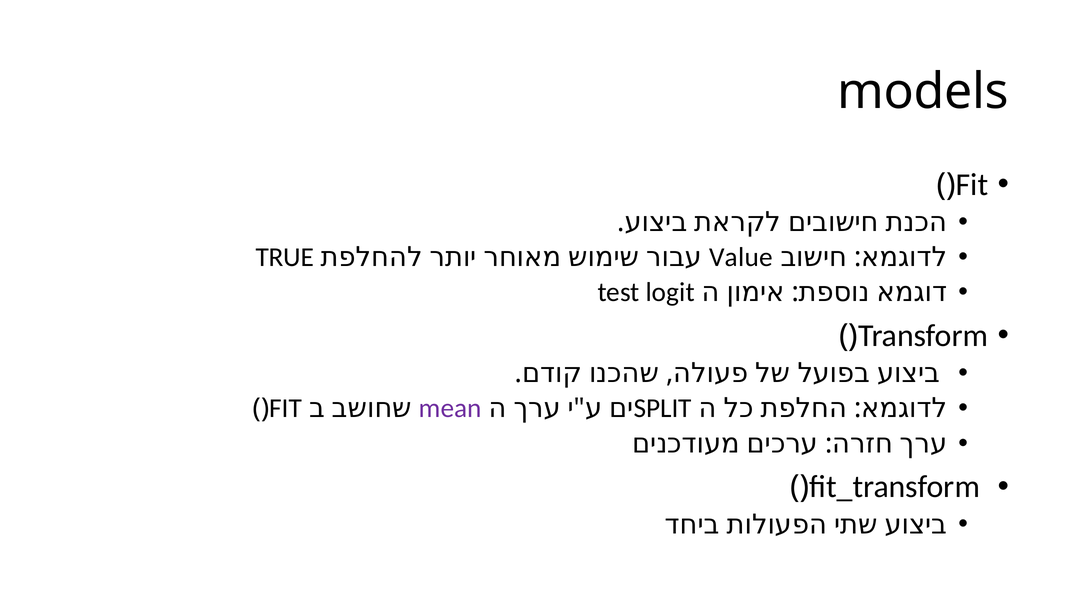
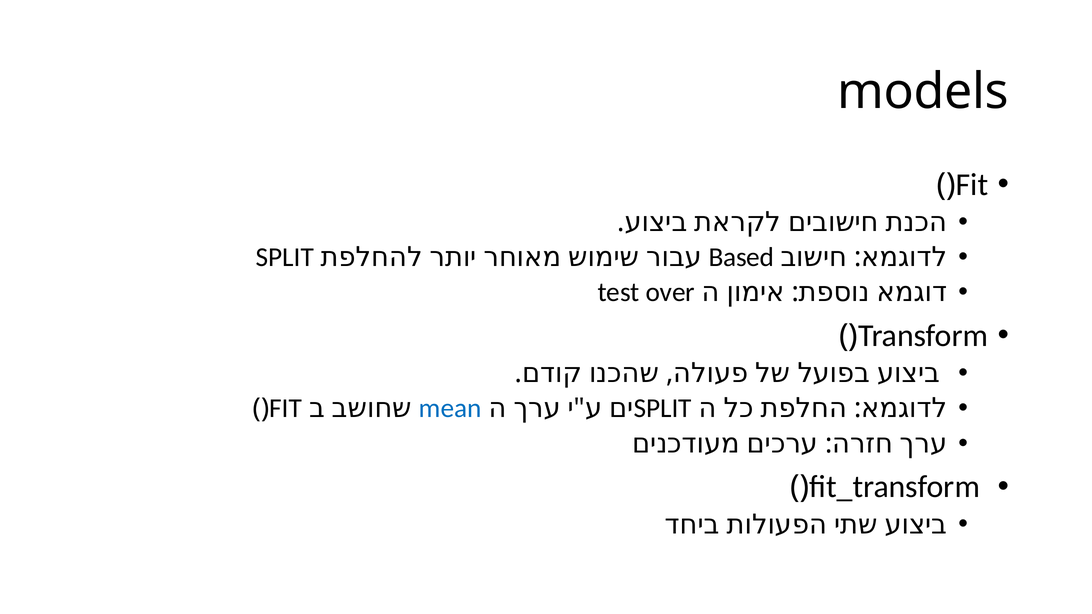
TRUE: TRUE -> SPLIT (285, 257)
Value: Value -> Based (741, 257)
logit: logit -> over (670, 293)
mean colour: purple -> blue (450, 409)
